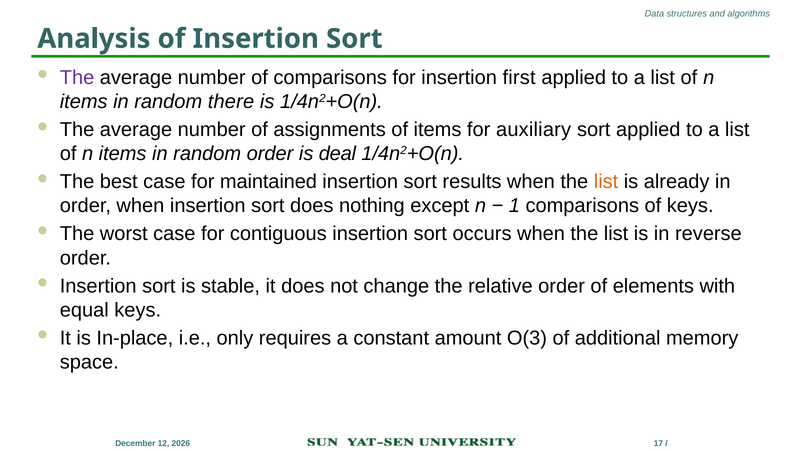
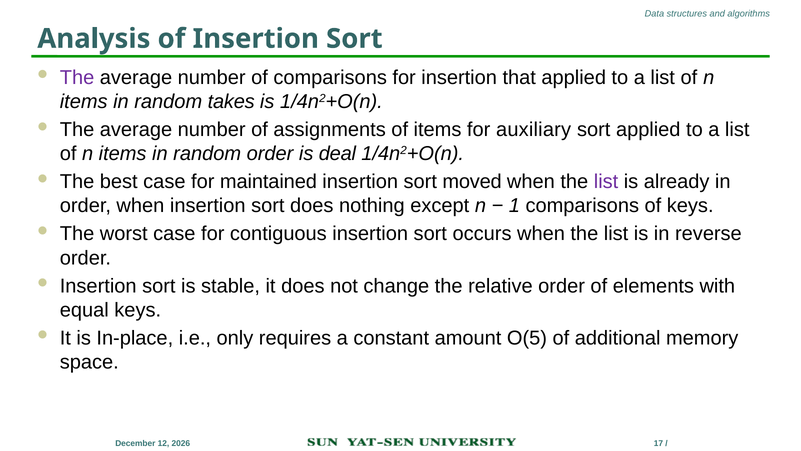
first: first -> that (519, 77)
there: there -> takes (231, 101)
results: results -> moved (472, 182)
list colour: orange -> purple (606, 182)
O(3: O(3 -> O(5 (527, 338)
